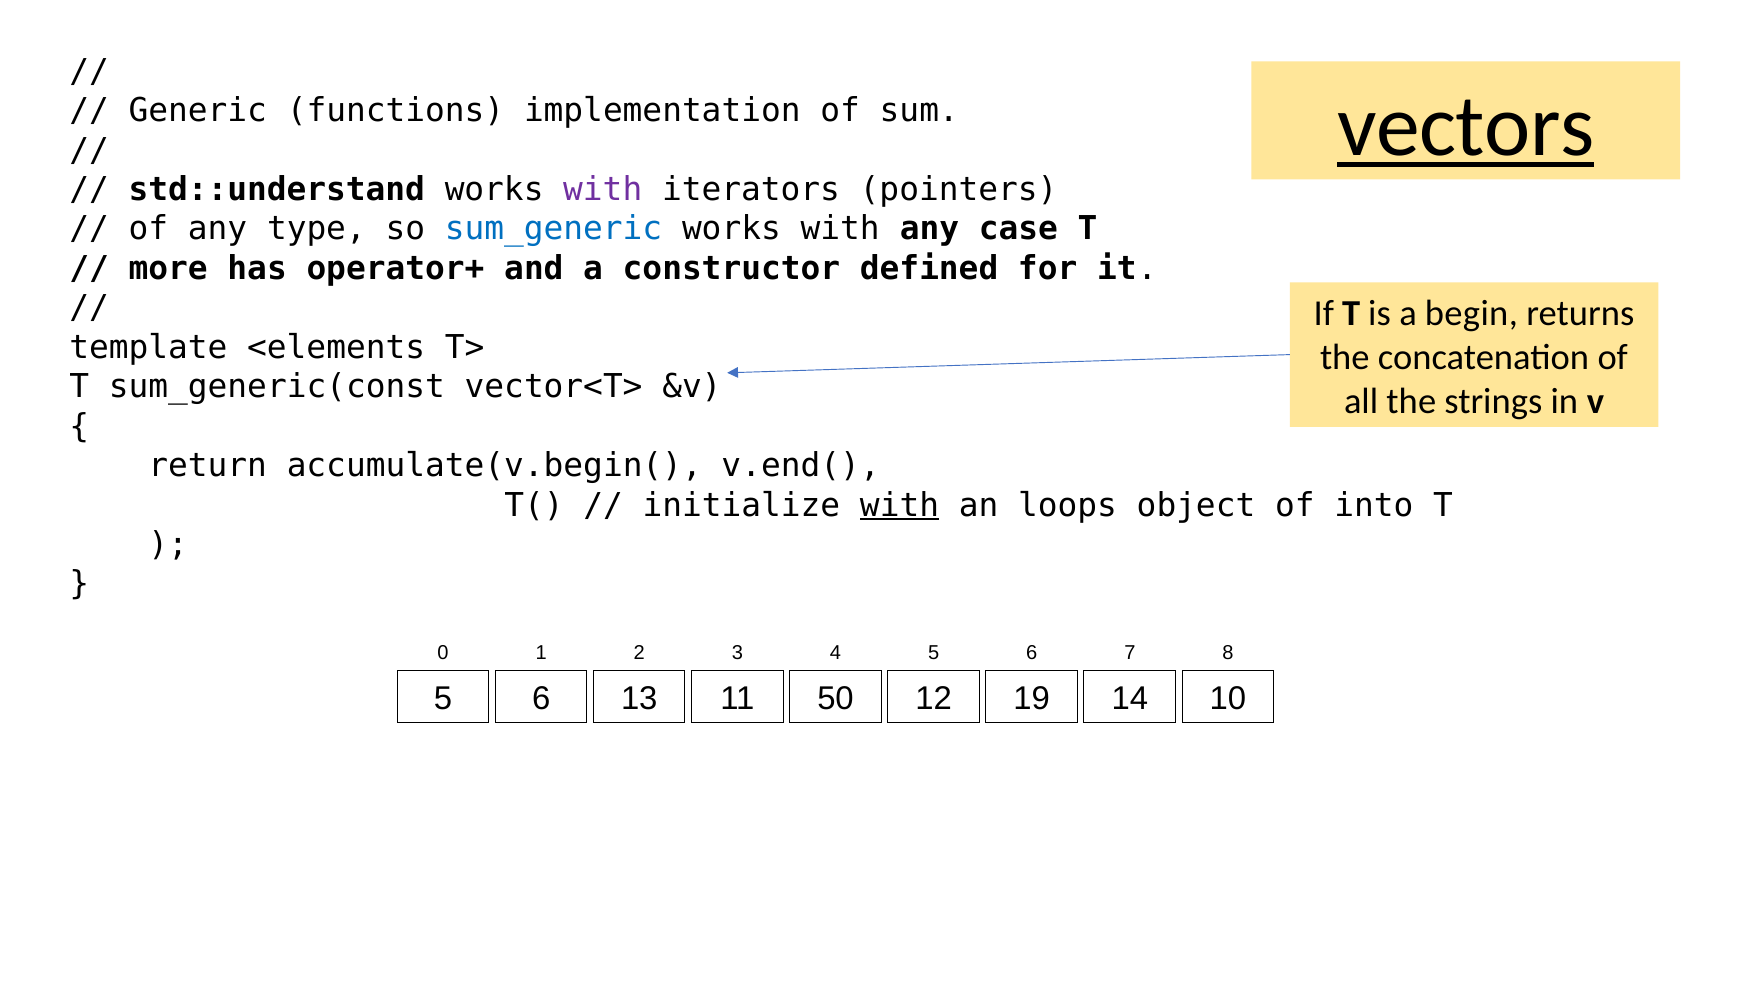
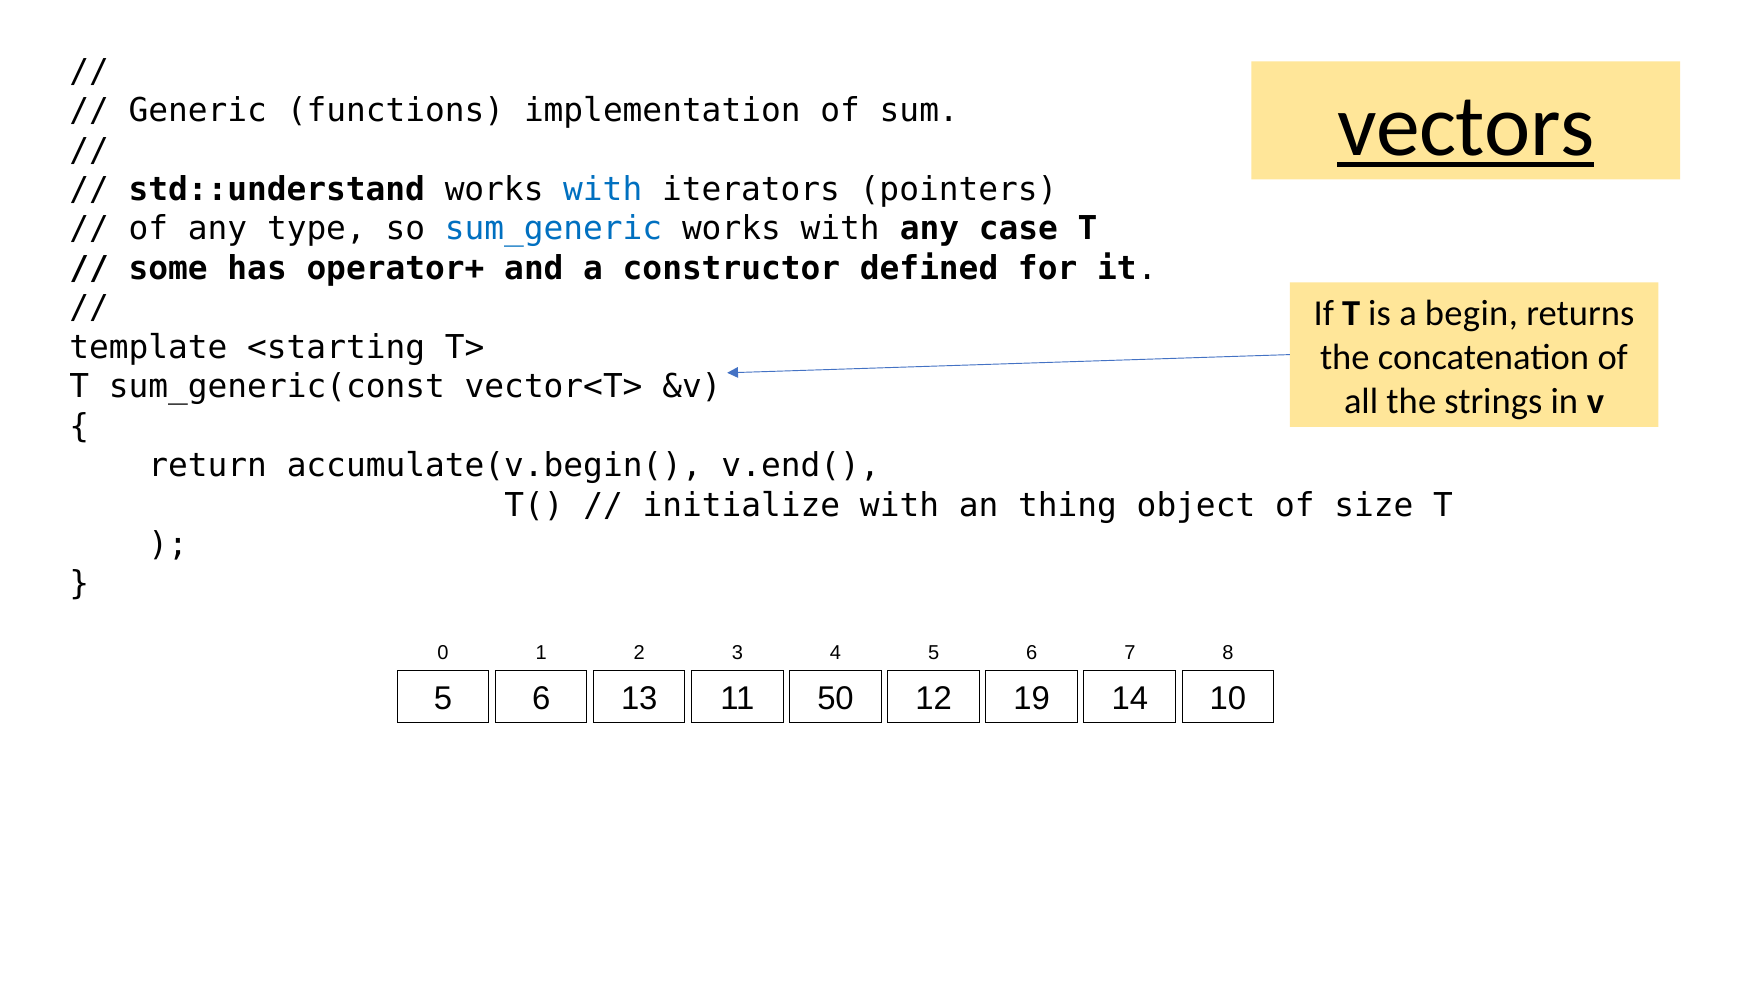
with colour: purple -> blue (603, 190)
more: more -> some (168, 268)
<elements: <elements -> <starting (336, 347)
with underline: present -> none (900, 505)
loops: loops -> thing (1068, 505)
into: into -> size (1374, 505)
